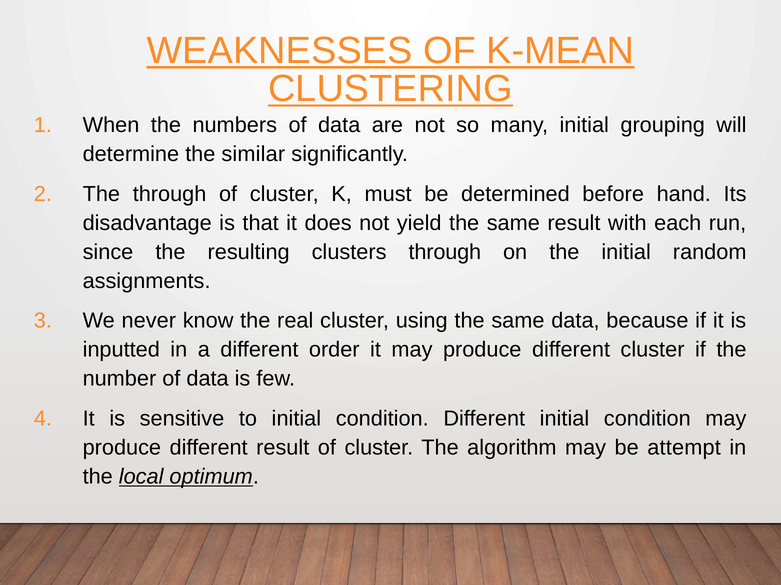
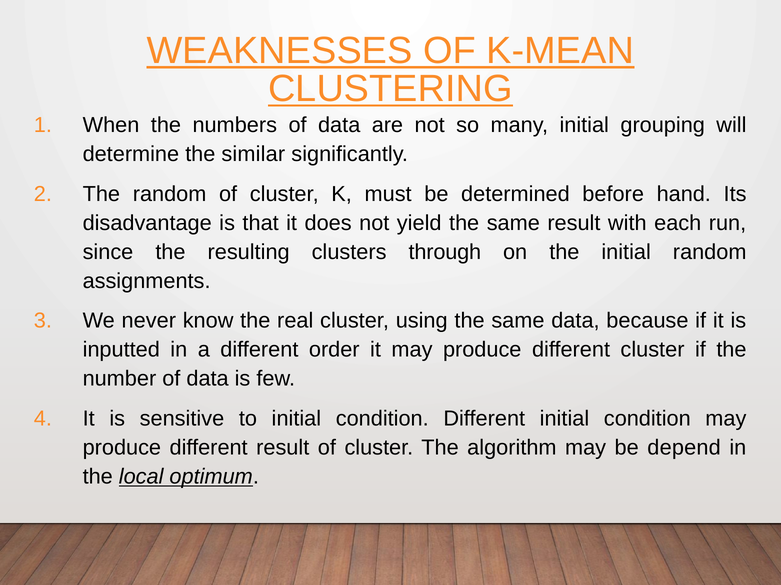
The through: through -> random (170, 194)
attempt: attempt -> depend (684, 448)
